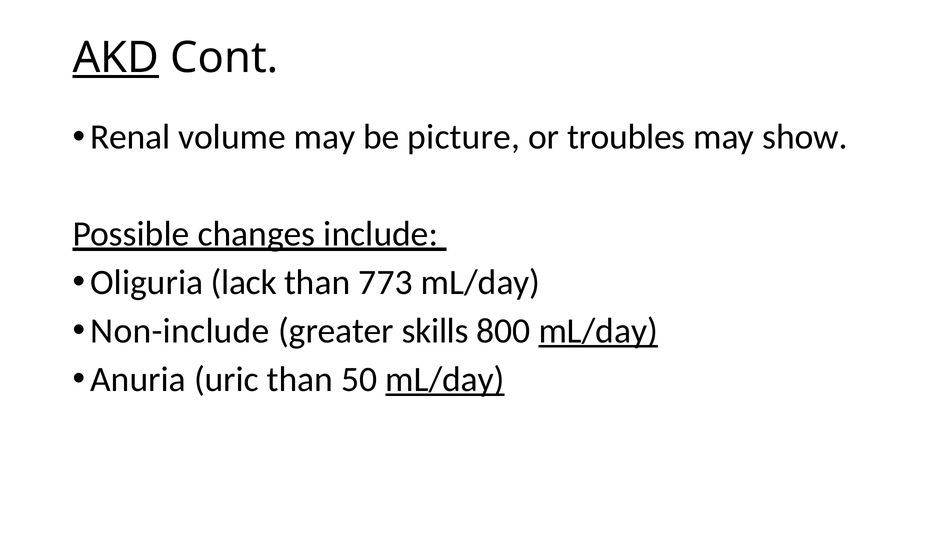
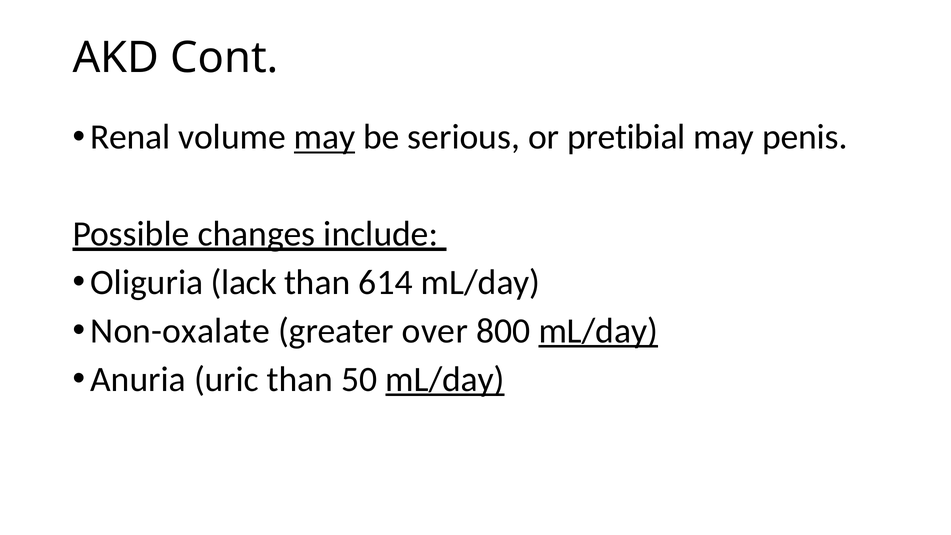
AKD underline: present -> none (116, 58)
may underline: none -> present (325, 137)
picture: picture -> serious (464, 137)
troubles: troubles -> pretibial (626, 137)
show: show -> penis (805, 137)
773: 773 -> 614 (386, 282)
Non-include: Non-include -> Non-oxalate (180, 331)
skills: skills -> over (435, 331)
